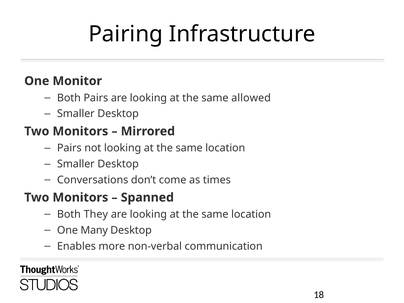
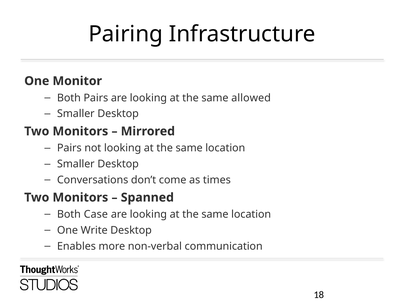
They: They -> Case (96, 214)
Many: Many -> Write (94, 230)
